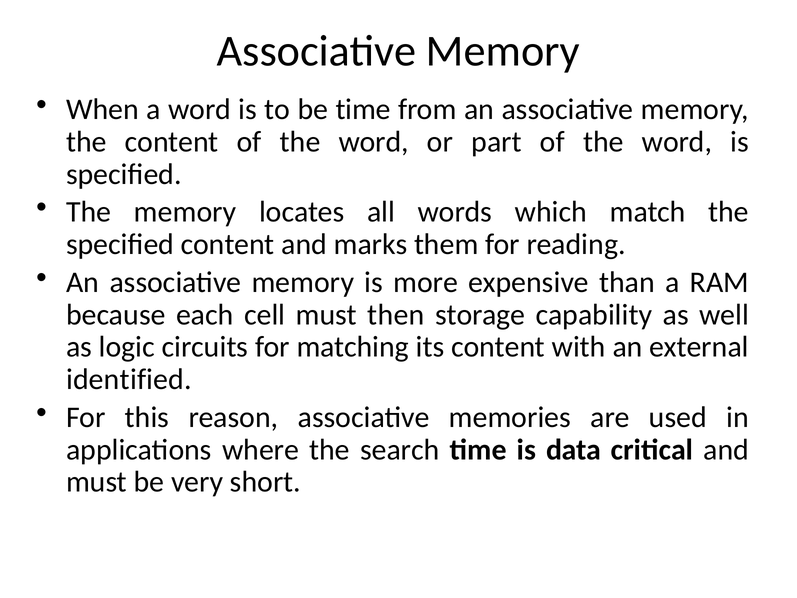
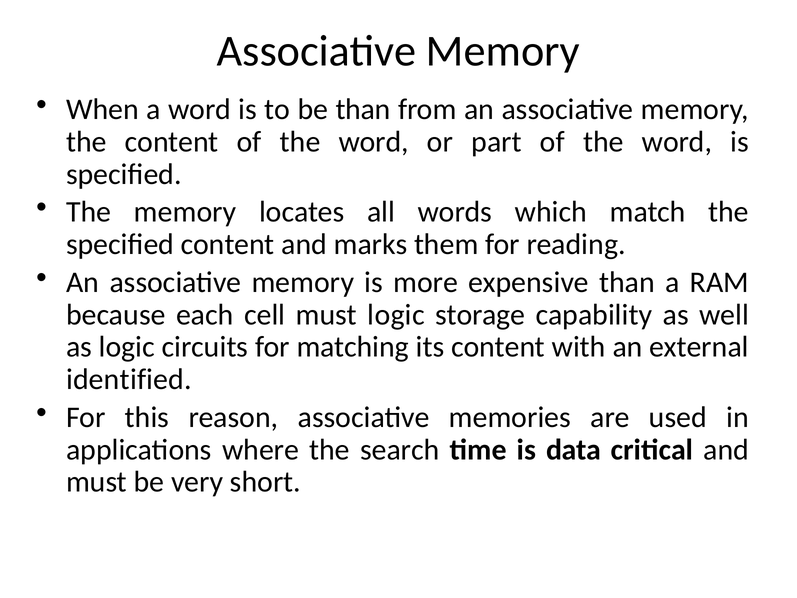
be time: time -> than (363, 109)
must then: then -> logic (396, 315)
